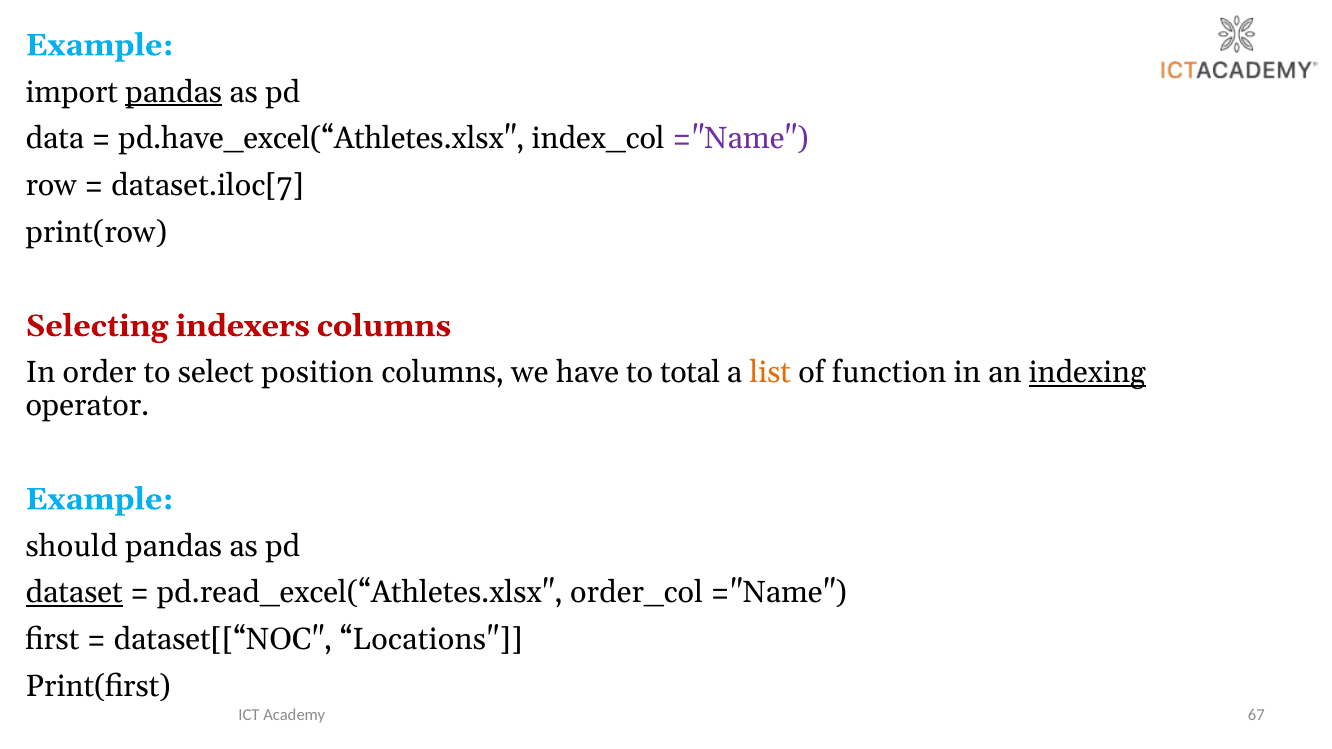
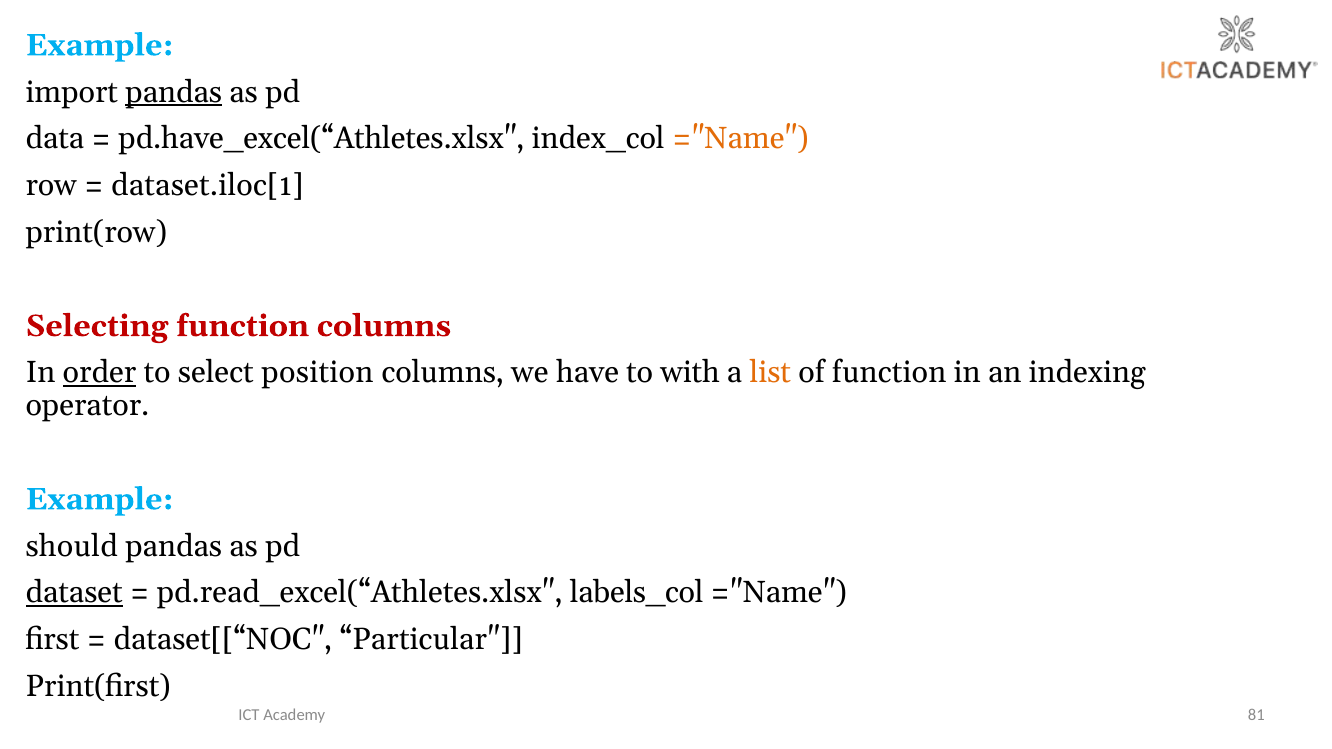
="Name colour: purple -> orange (740, 139)
dataset.iloc[7: dataset.iloc[7 -> dataset.iloc[1 (207, 186)
Selecting indexers: indexers -> function (243, 326)
order underline: none -> present (100, 373)
total: total -> with (690, 373)
indexing underline: present -> none (1087, 373)
order_col: order_col -> labels_col (637, 593)
Locations: Locations -> Particular (431, 640)
67: 67 -> 81 (1256, 715)
